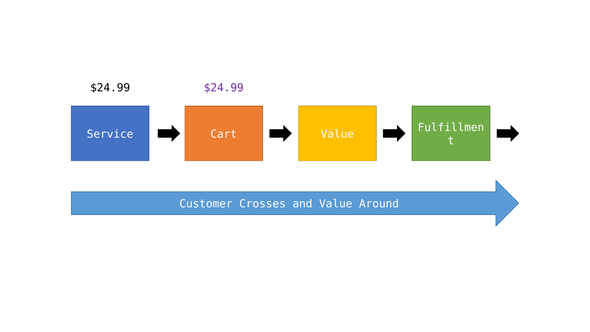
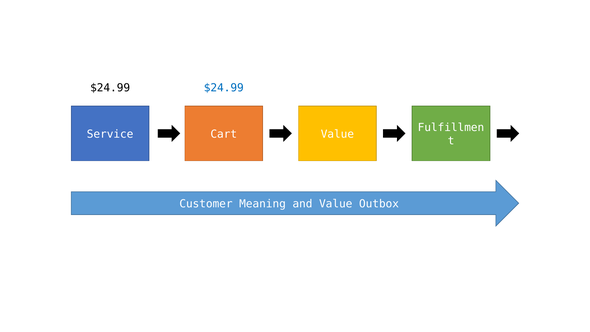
$24.99 colour: purple -> blue (224, 88)
Crosses: Crosses -> Meaning (263, 204)
Around: Around -> Outbox (379, 204)
